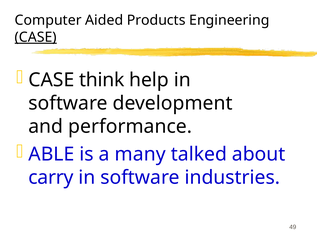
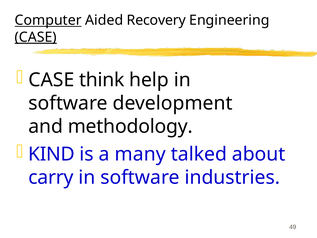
Computer underline: none -> present (48, 20)
Products: Products -> Recovery (156, 20)
performance: performance -> methodology (130, 126)
ABLE: ABLE -> KIND (51, 154)
